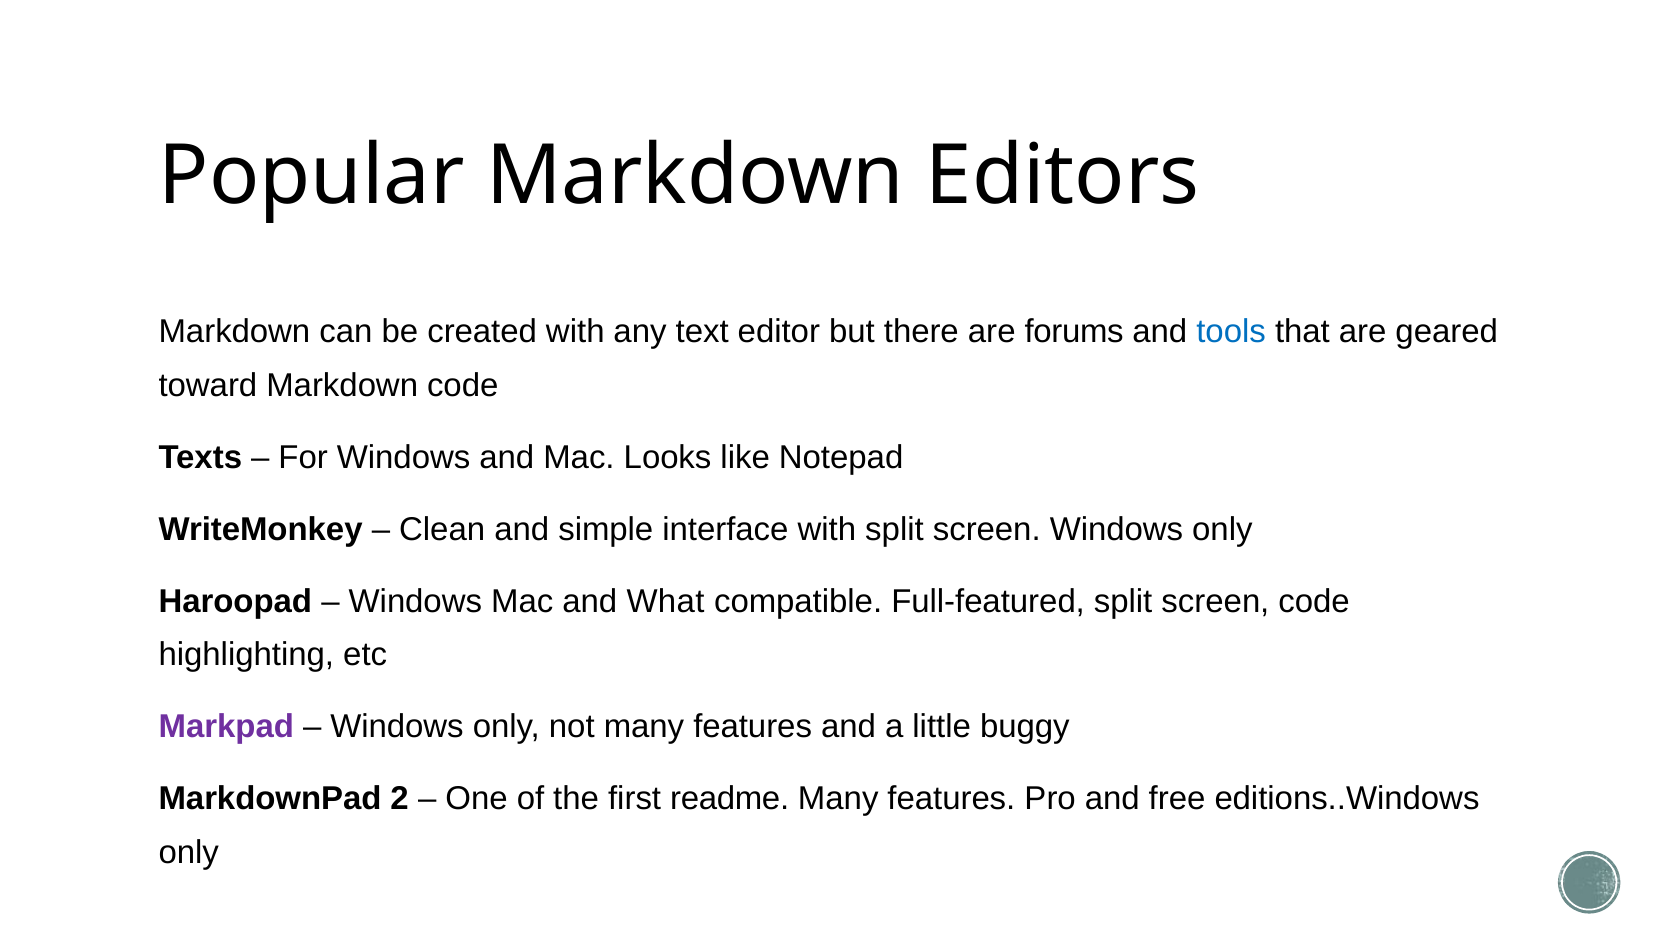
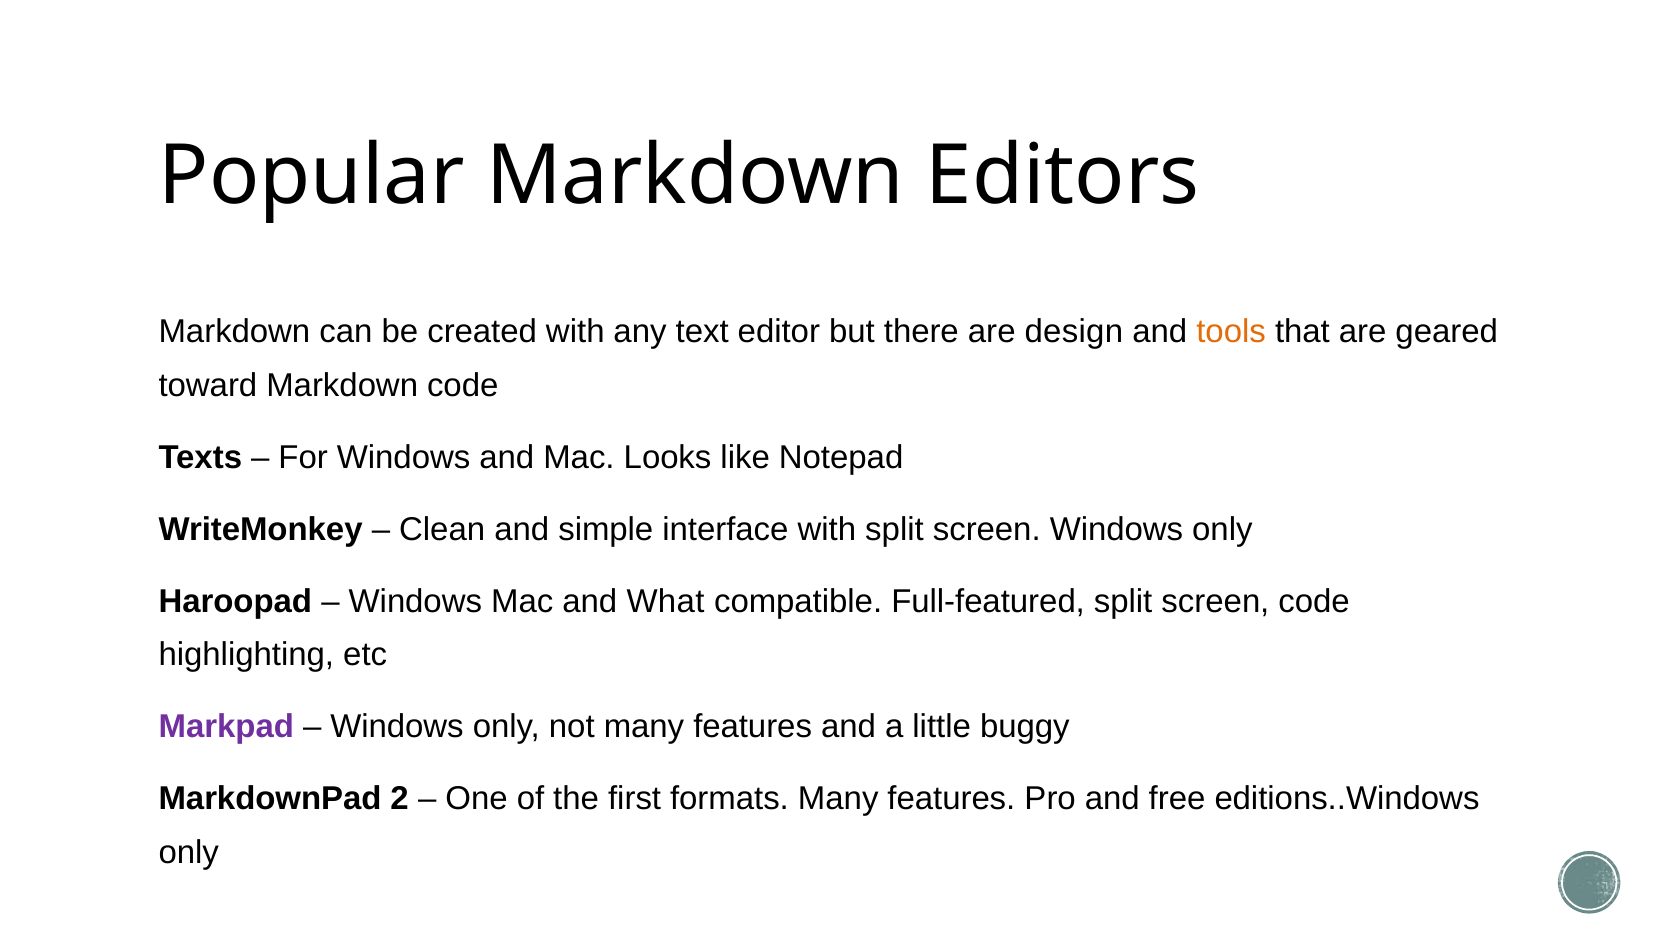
forums: forums -> design (1074, 332)
tools colour: blue -> orange (1231, 332)
readme: readme -> formats (729, 799)
